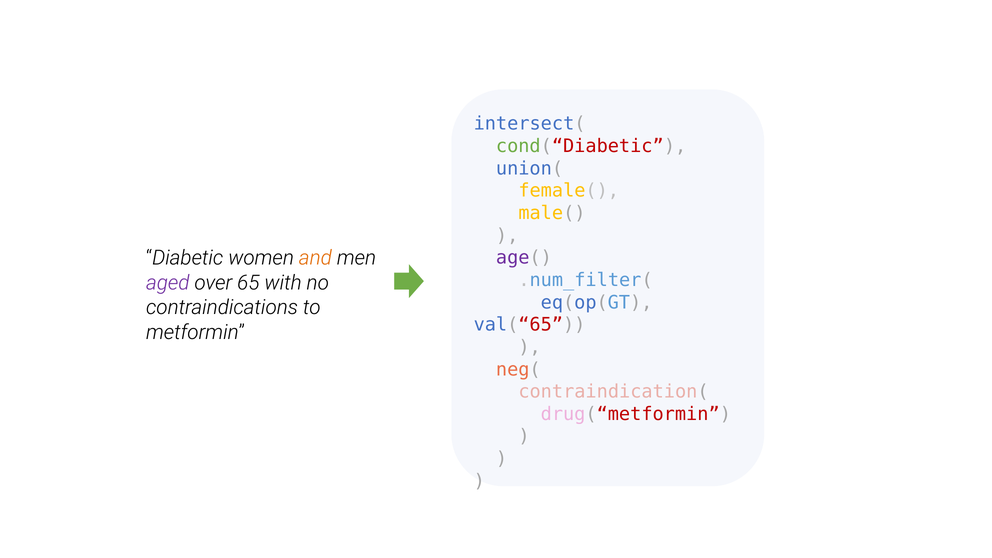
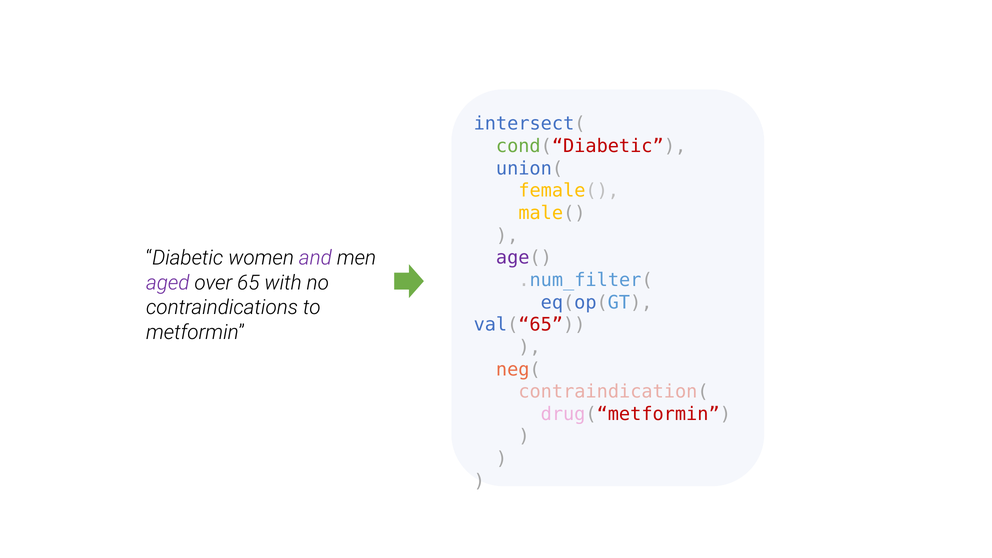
and colour: orange -> purple (315, 258)
